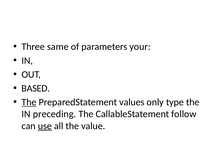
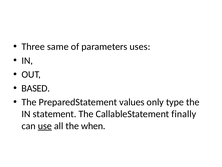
your: your -> uses (140, 47)
The underline: present -> none (29, 102)
preceding: preceding -> statement (55, 114)
follow: follow -> finally (184, 114)
value: value -> when (93, 126)
